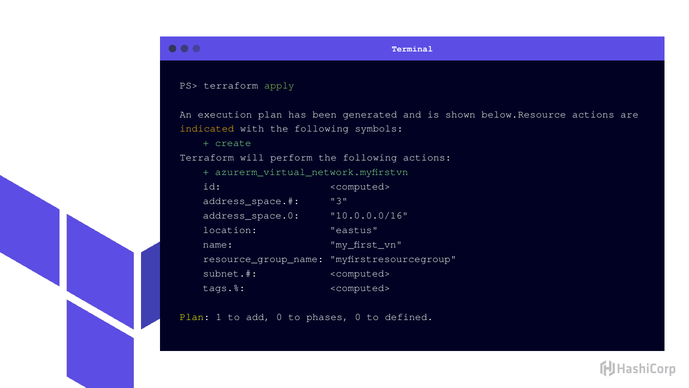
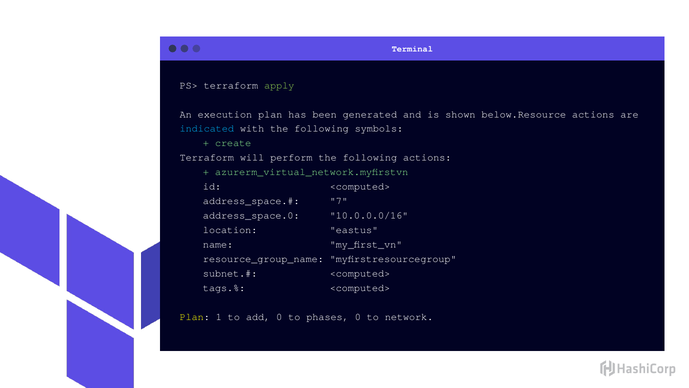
indicated colour: yellow -> light blue (207, 129)
3: 3 -> 7 (339, 201)
defined: defined -> network (409, 317)
